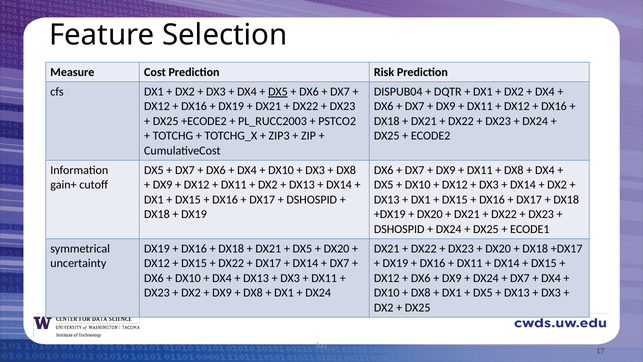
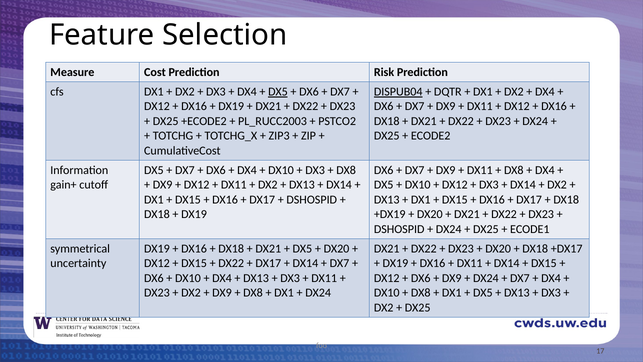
DISPUB04 underline: none -> present (398, 92)
